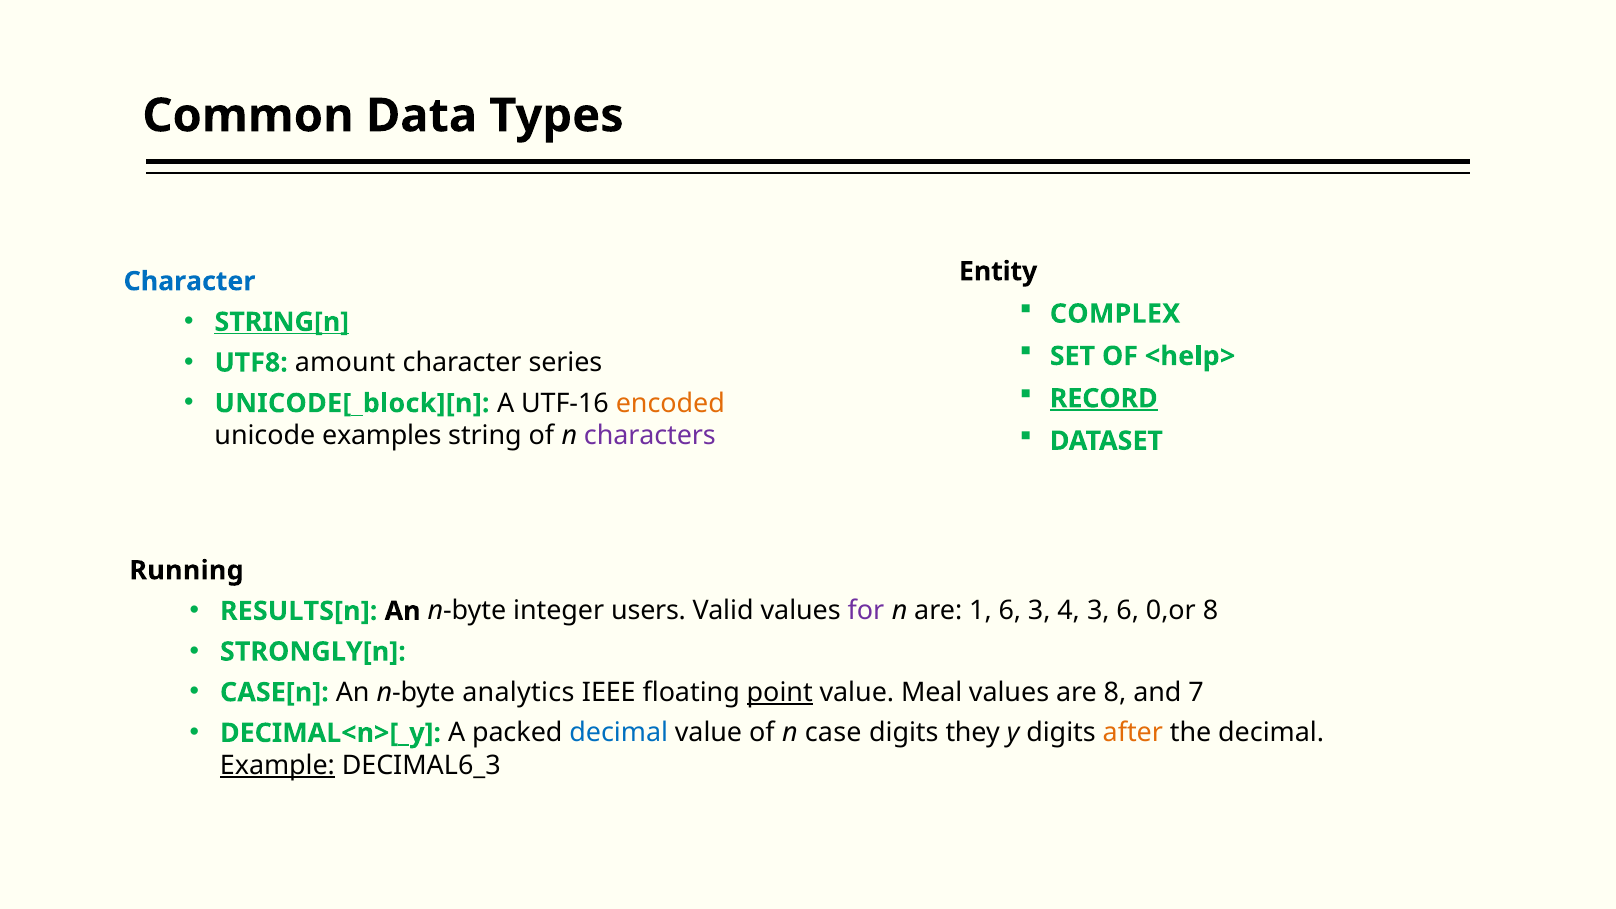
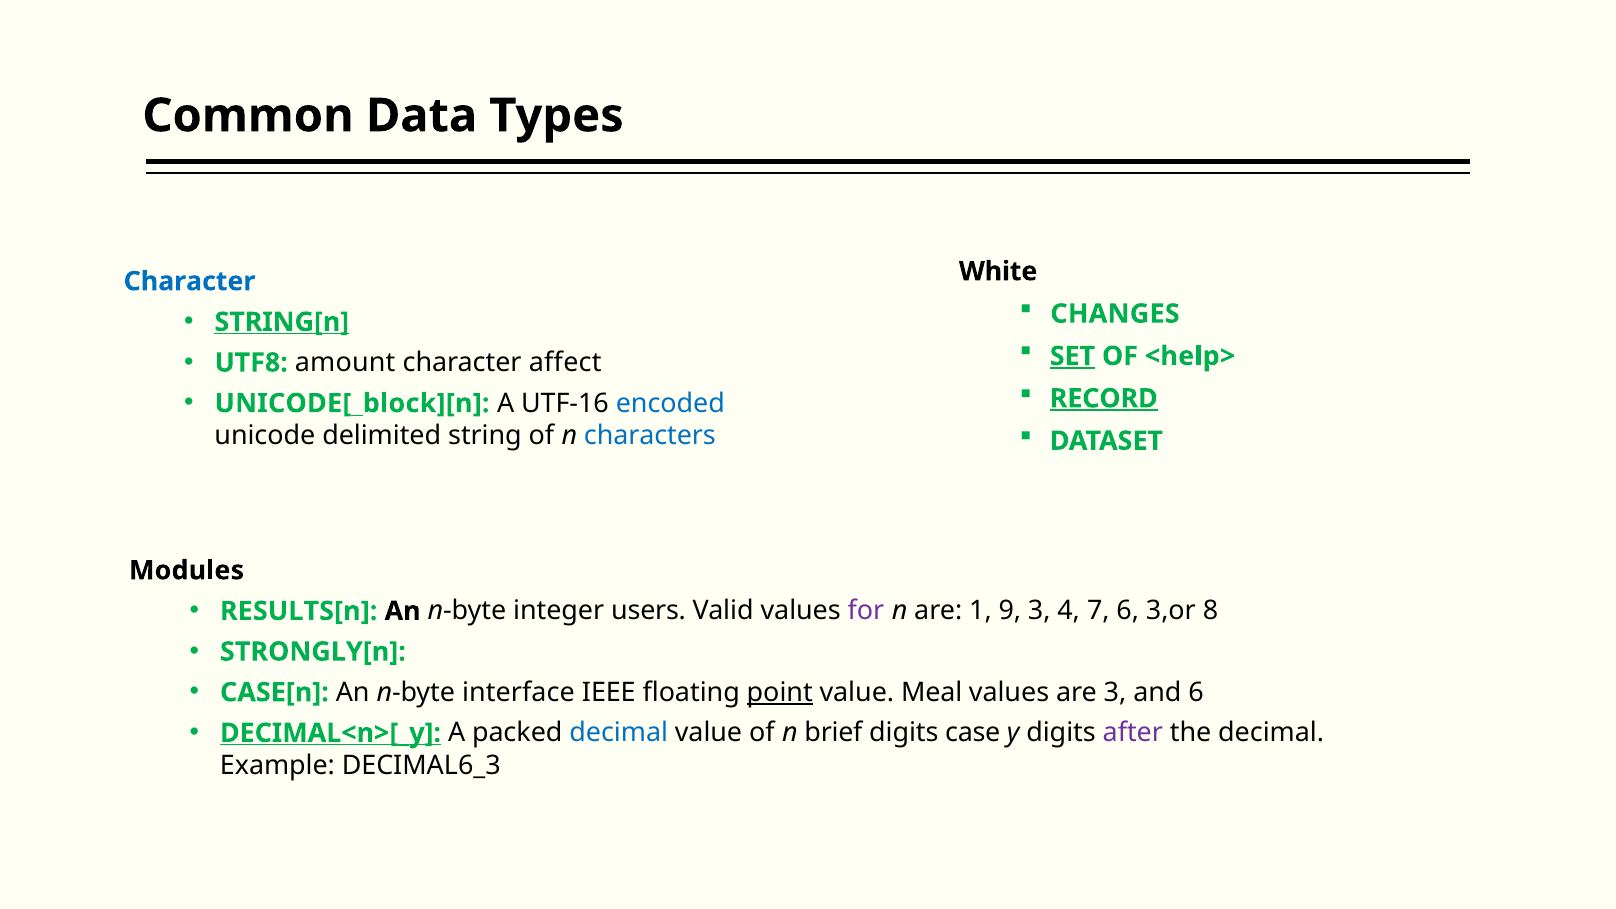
Entity: Entity -> White (998, 271)
COMPLEX: COMPLEX -> CHANGES (1115, 314)
SET underline: none -> present (1072, 356)
series: series -> affect (565, 363)
encoded colour: orange -> blue (670, 403)
examples: examples -> delimited (382, 436)
characters colour: purple -> blue (650, 436)
Running: Running -> Modules (187, 570)
1 6: 6 -> 9 (1010, 611)
4 3: 3 -> 7 (1098, 611)
0,or: 0,or -> 3,or (1171, 611)
analytics: analytics -> interface (518, 692)
are 8: 8 -> 3 (1115, 692)
and 7: 7 -> 6 (1196, 692)
DECIMAL<n>[_y underline: none -> present (330, 733)
case: case -> brief (833, 733)
they: they -> case (973, 733)
after colour: orange -> purple (1133, 733)
Example underline: present -> none (277, 765)
